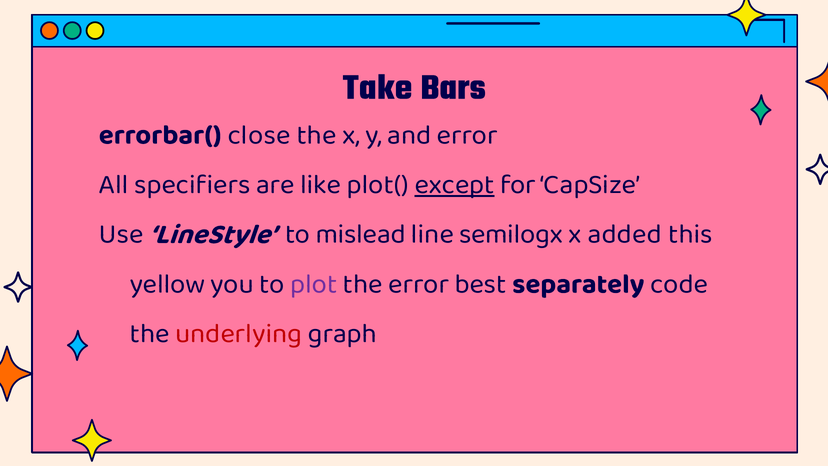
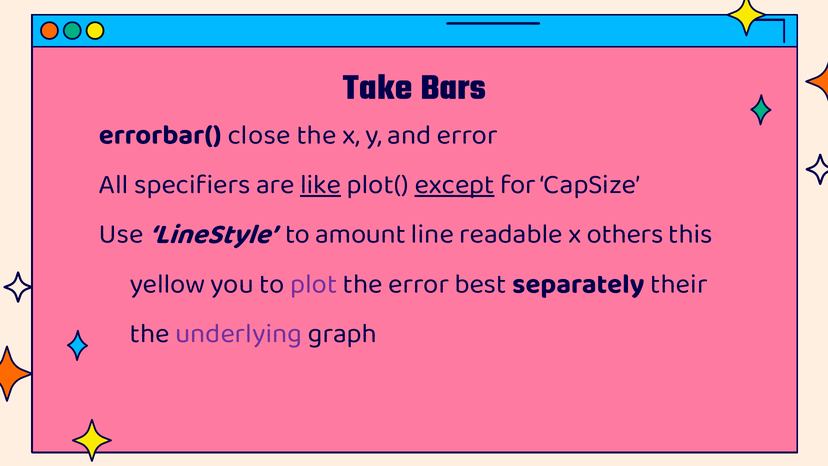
like underline: none -> present (321, 184)
mislead: mislead -> amount (361, 234)
semilogx: semilogx -> readable (511, 234)
added: added -> others (625, 234)
code: code -> their (679, 283)
underlying colour: red -> purple (239, 333)
